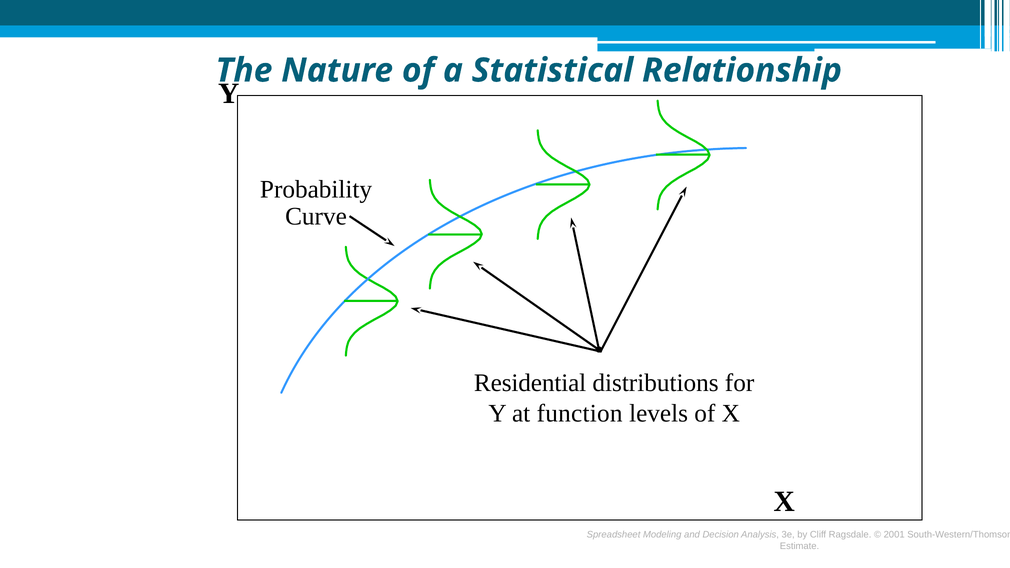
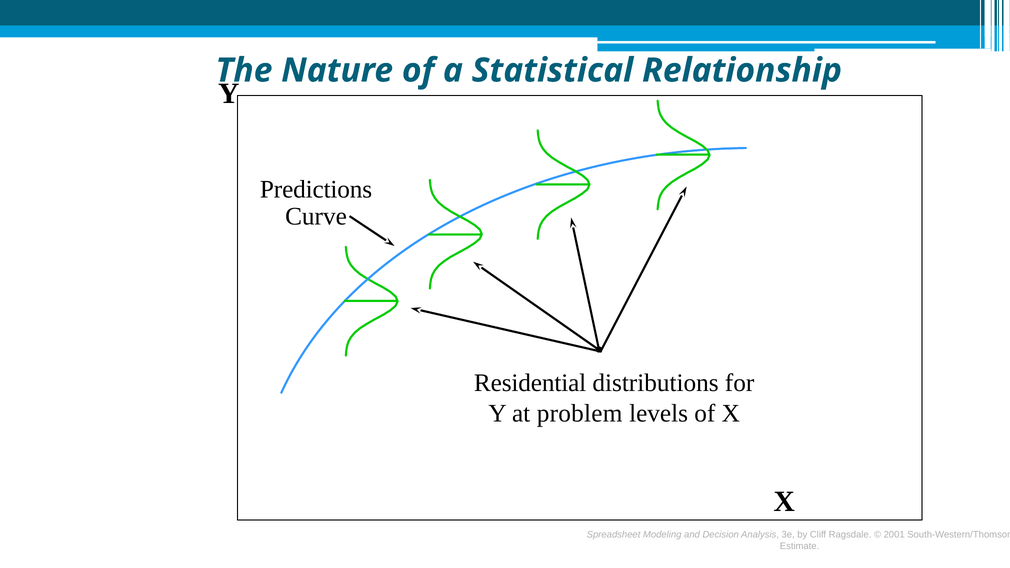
Probability: Probability -> Predictions (316, 189)
function: function -> problem (580, 413)
